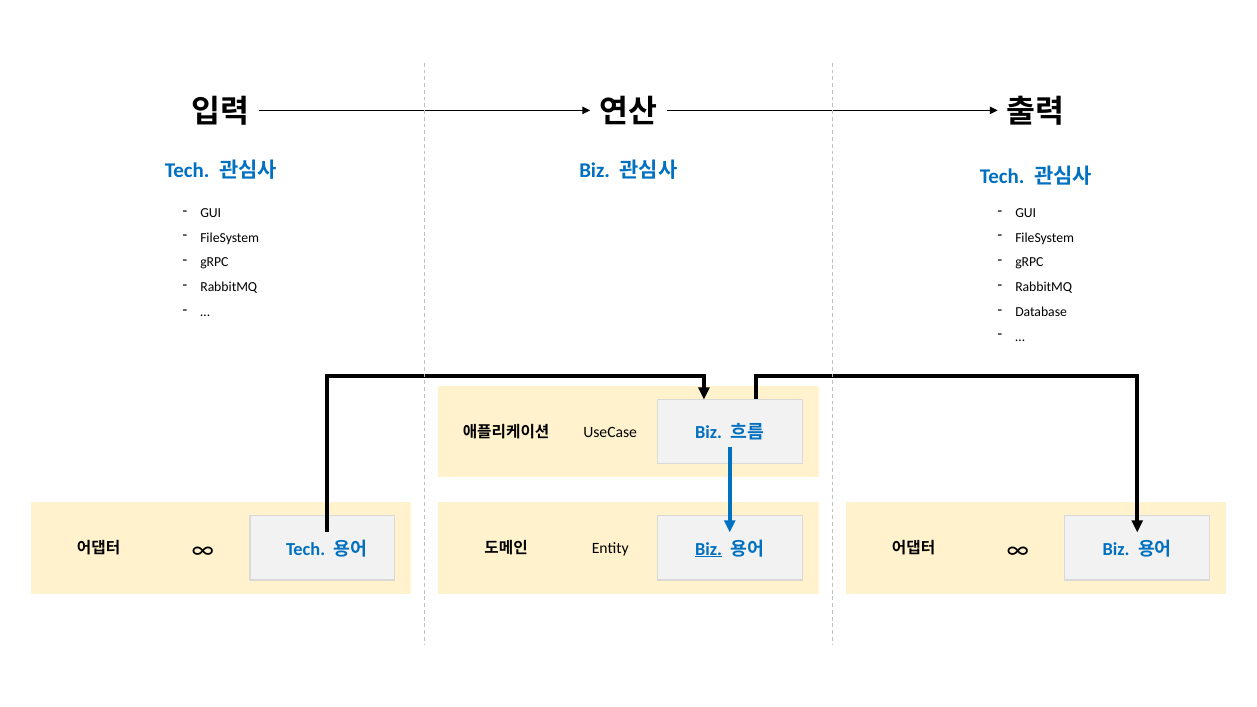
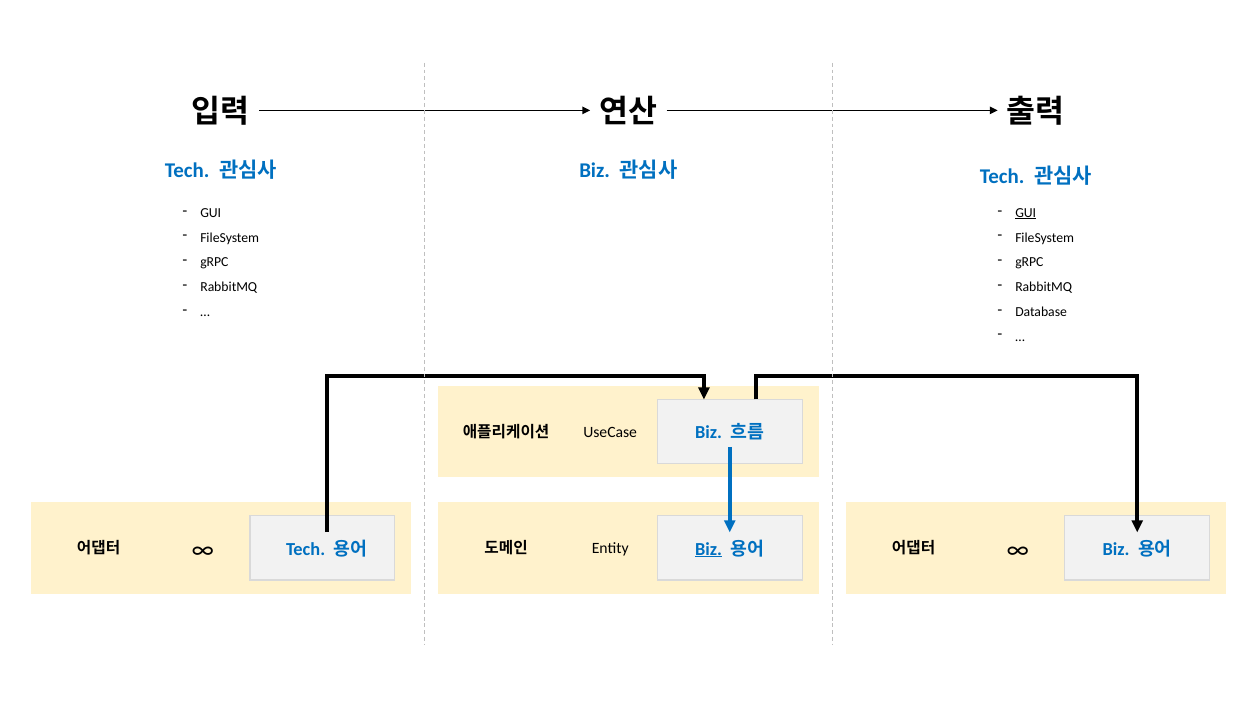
GUI underline: none -> present (1026, 213)
